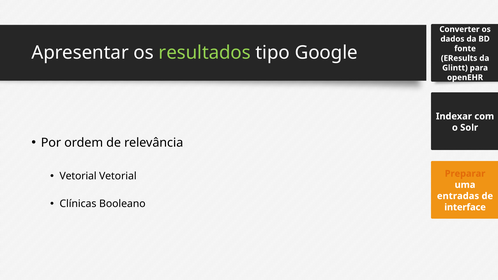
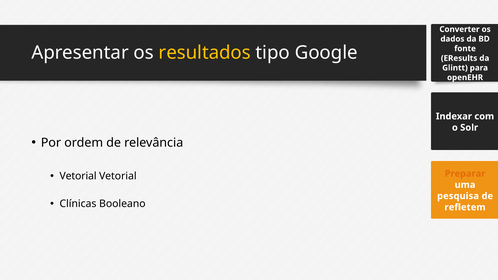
resultados colour: light green -> yellow (205, 53)
entradas: entradas -> pesquisa (458, 196)
interface: interface -> refletem (465, 207)
